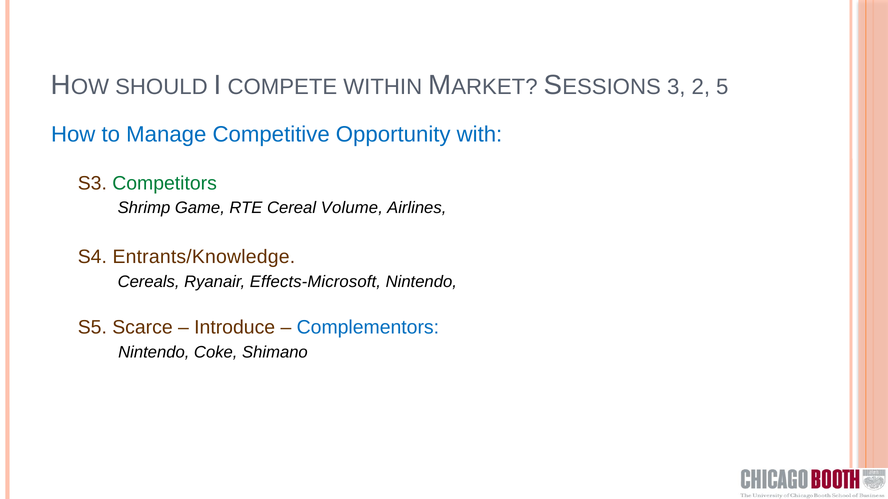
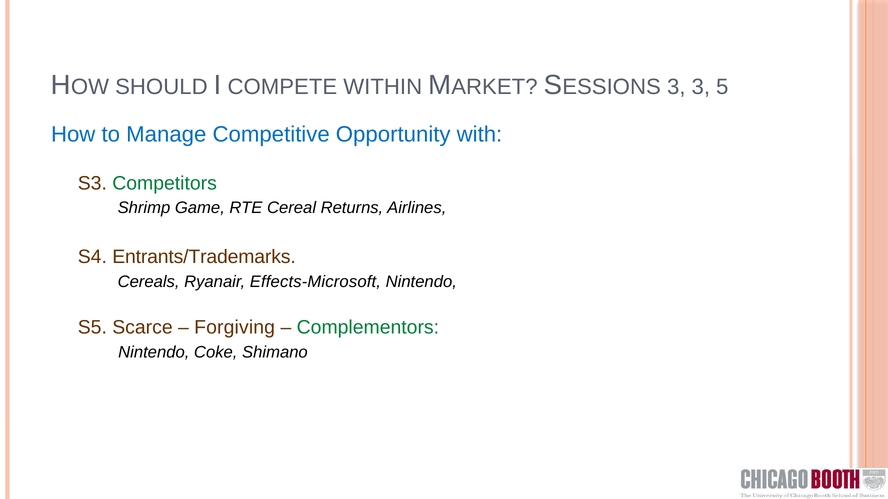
3 2: 2 -> 3 (701, 87)
Volume: Volume -> Returns (352, 208)
Entrants/Knowledge: Entrants/Knowledge -> Entrants/Trademarks (204, 257)
Introduce: Introduce -> Forgiving (235, 328)
Complementors colour: blue -> green (368, 328)
